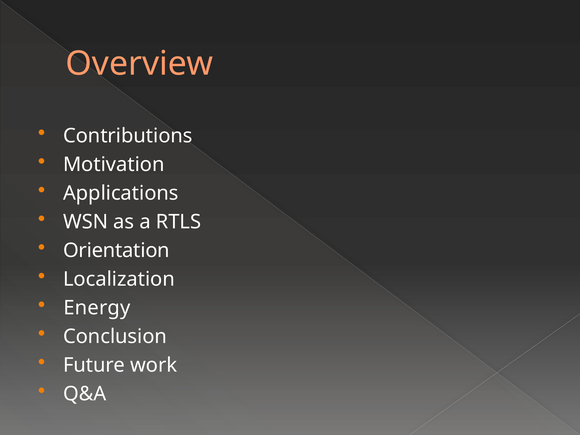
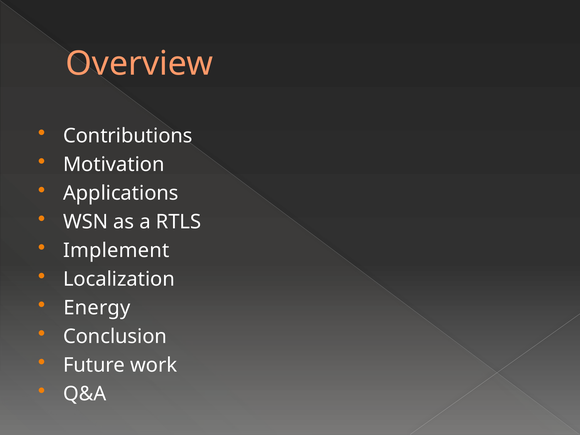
Orientation: Orientation -> Implement (116, 250)
